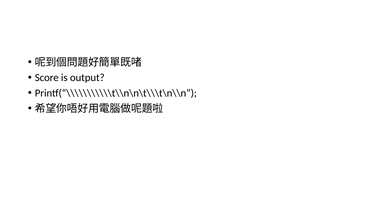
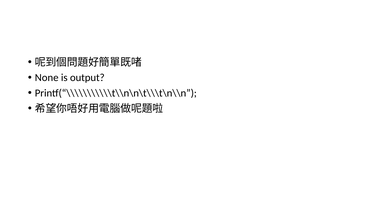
Score: Score -> None (47, 77)
